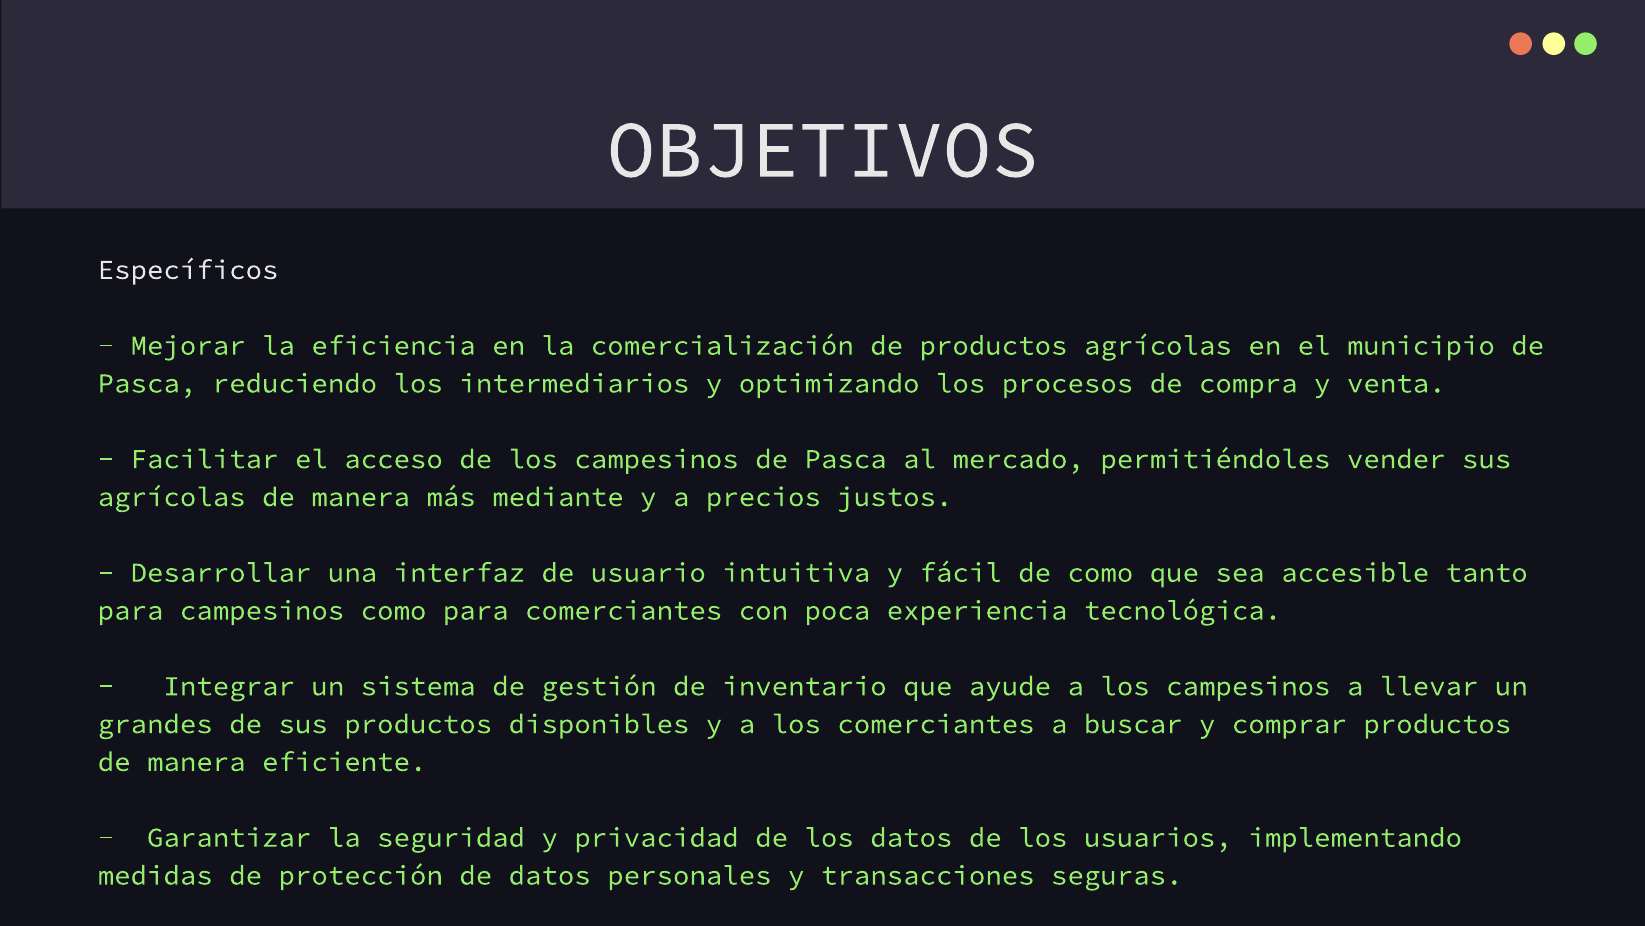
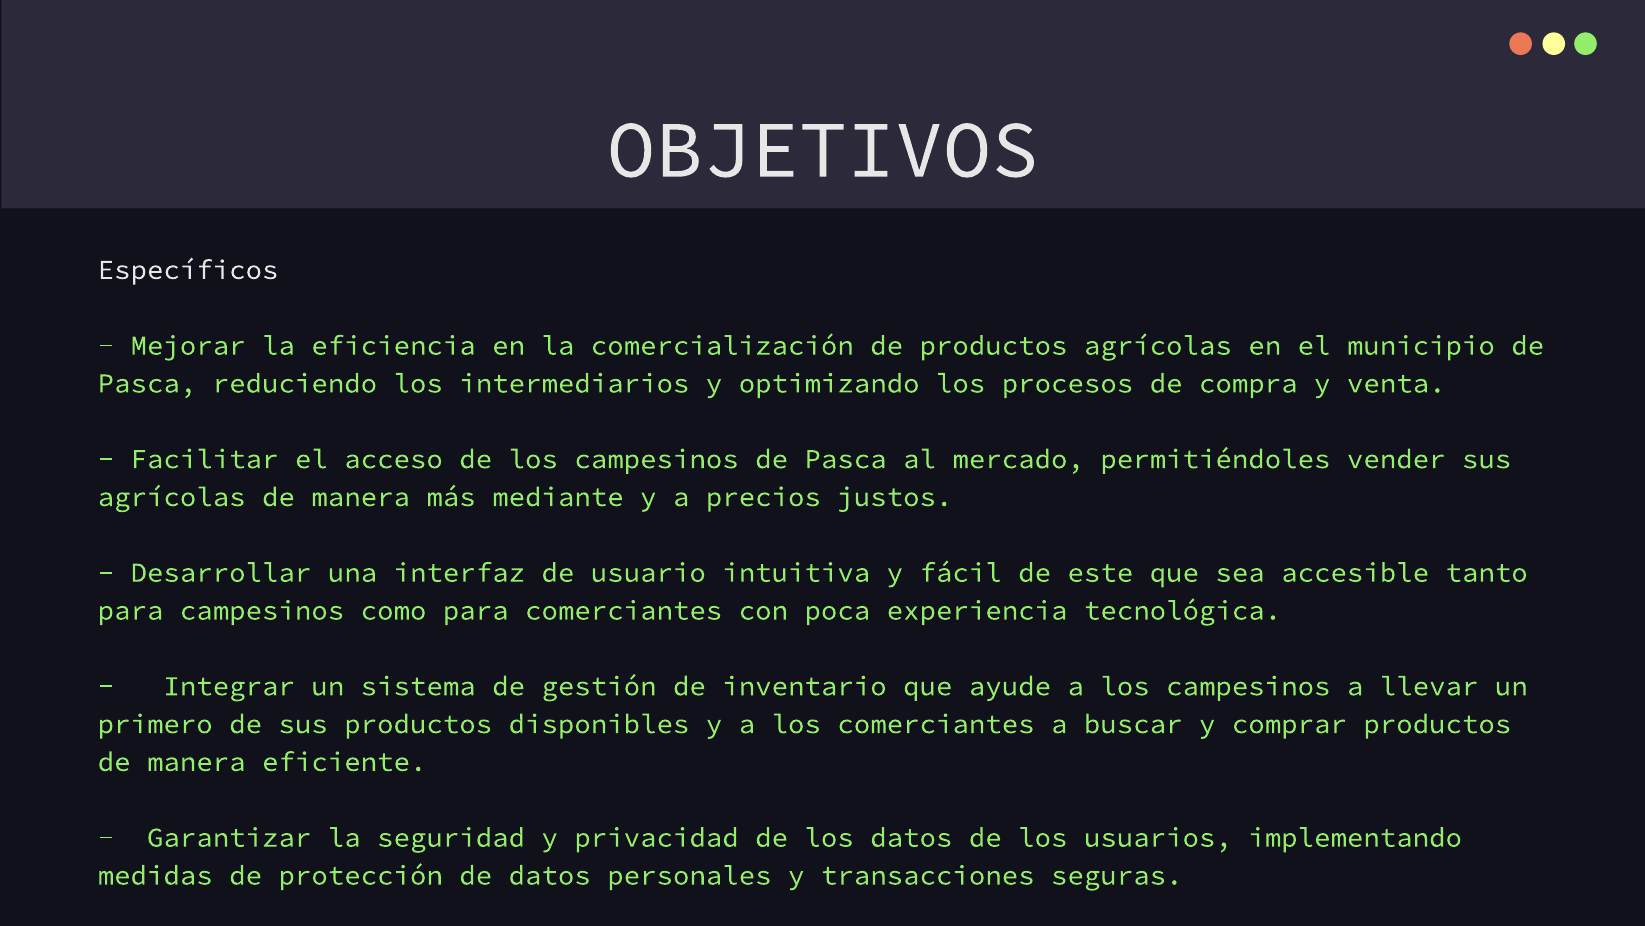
de como: como -> este (1100, 572)
grandes: grandes -> primero (155, 724)
